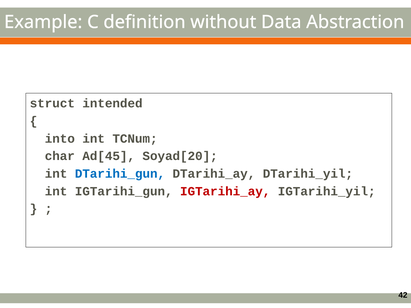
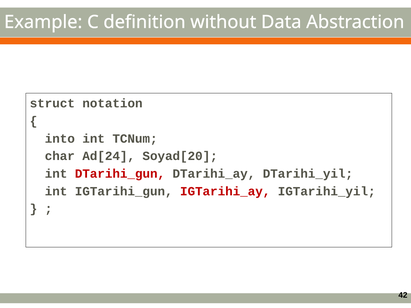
intended: intended -> notation (112, 104)
Ad[45: Ad[45 -> Ad[24 (109, 156)
DTarihi_gun colour: blue -> red (120, 174)
